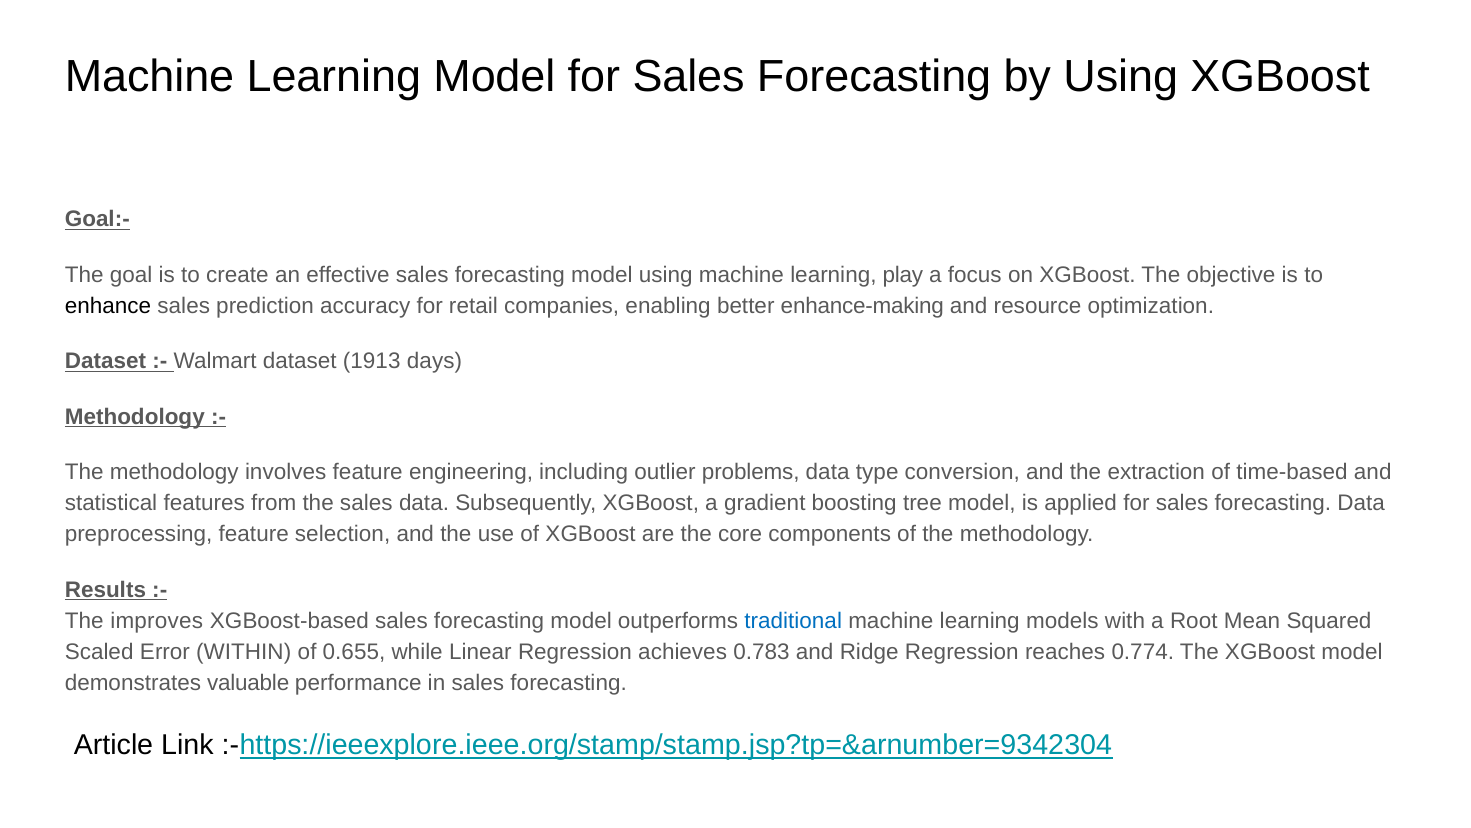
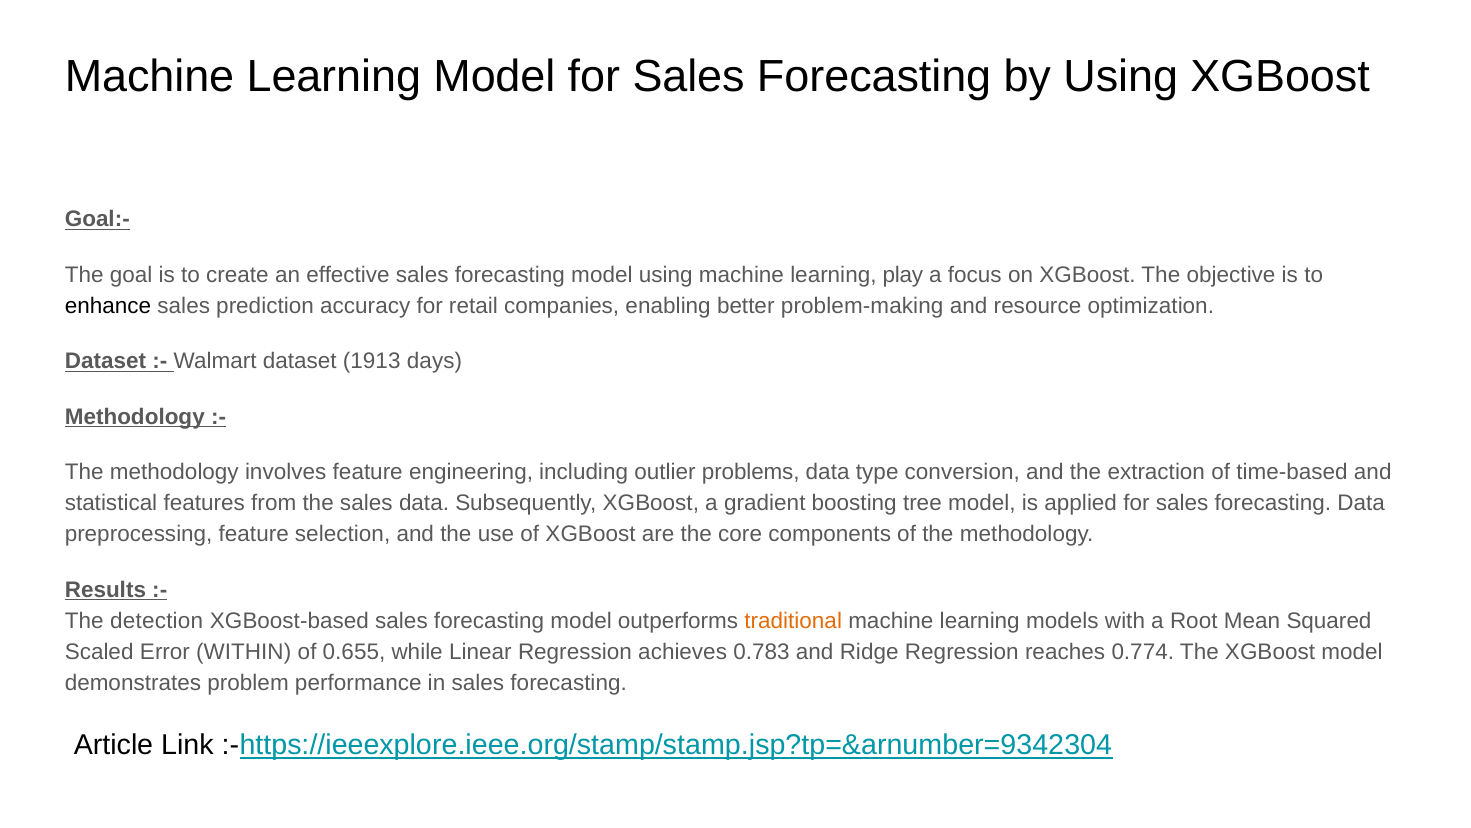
enhance-making: enhance-making -> problem-making (862, 306)
improves: improves -> detection (157, 620)
traditional colour: blue -> orange (793, 620)
valuable: valuable -> problem (248, 682)
